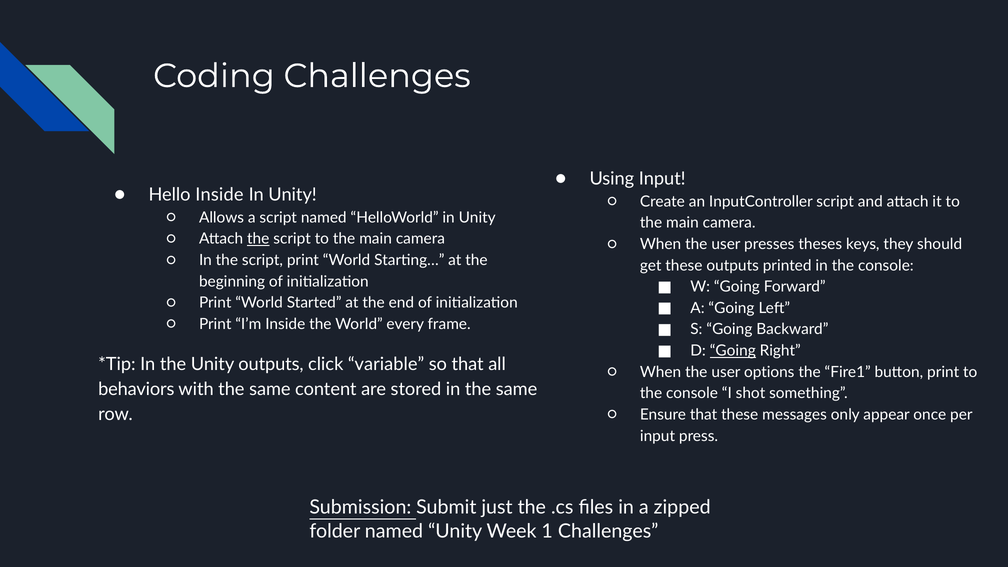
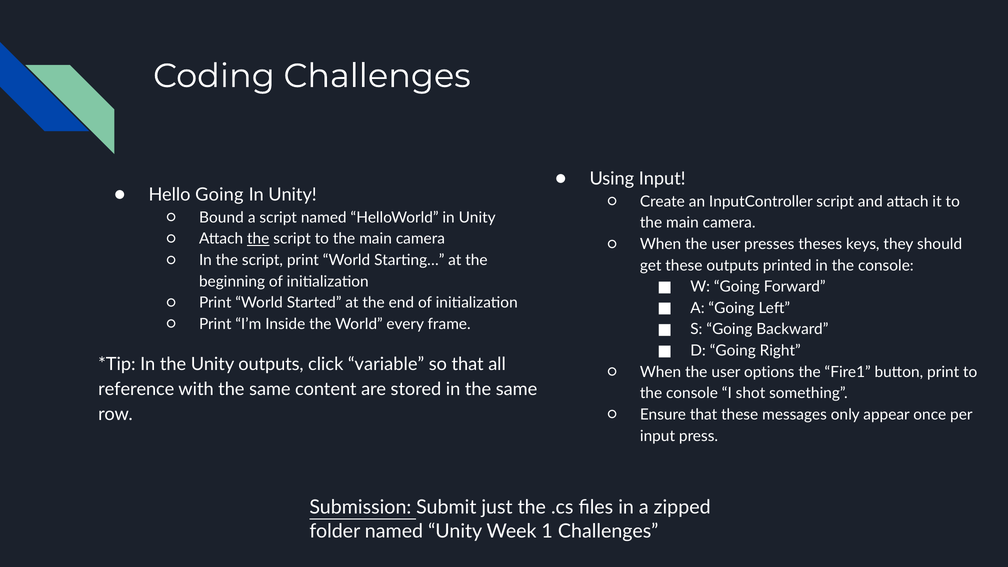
Hello Inside: Inside -> Going (219, 195)
Allows: Allows -> Bound (221, 218)
Going underline: present -> none (733, 351)
behaviors: behaviors -> reference (136, 389)
